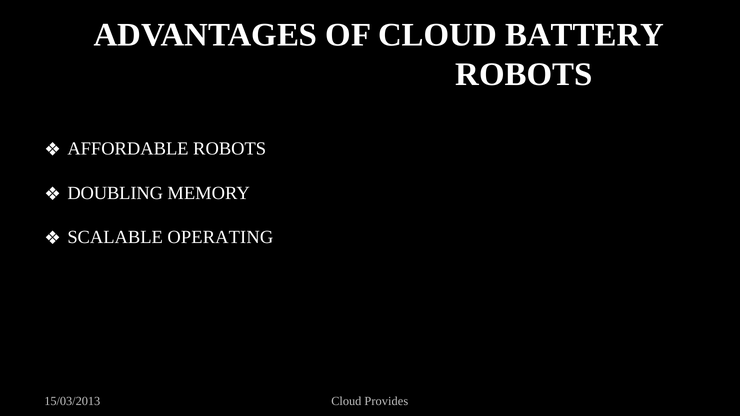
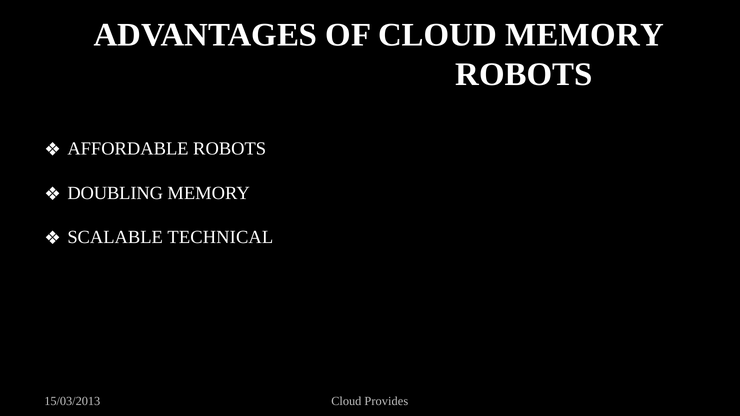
CLOUD BATTERY: BATTERY -> MEMORY (585, 35)
OPERATING: OPERATING -> TECHNICAL (220, 237)
